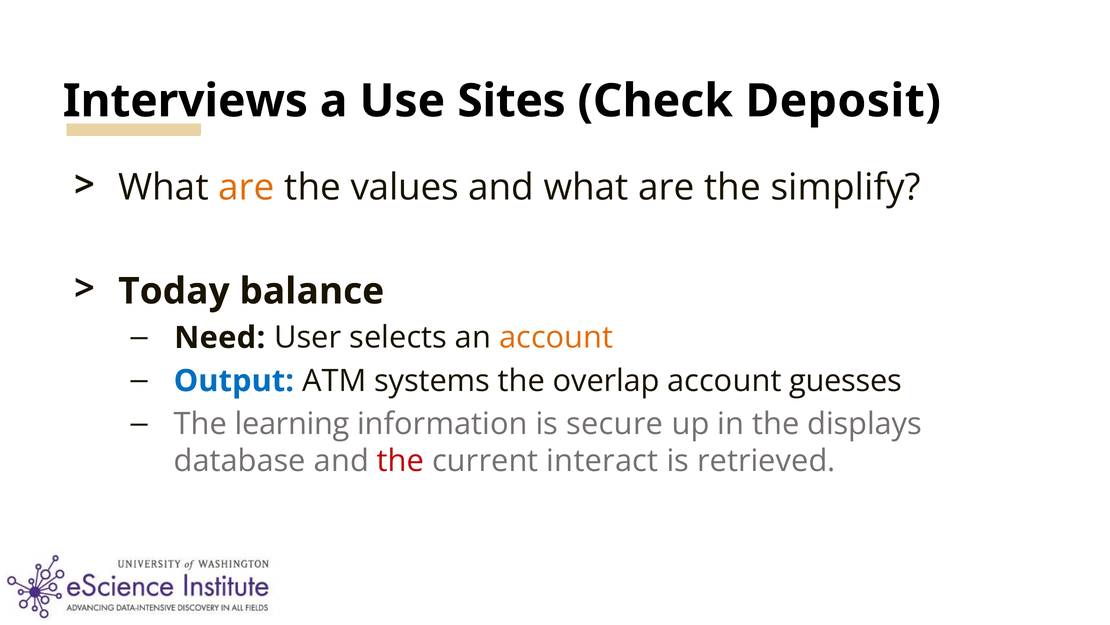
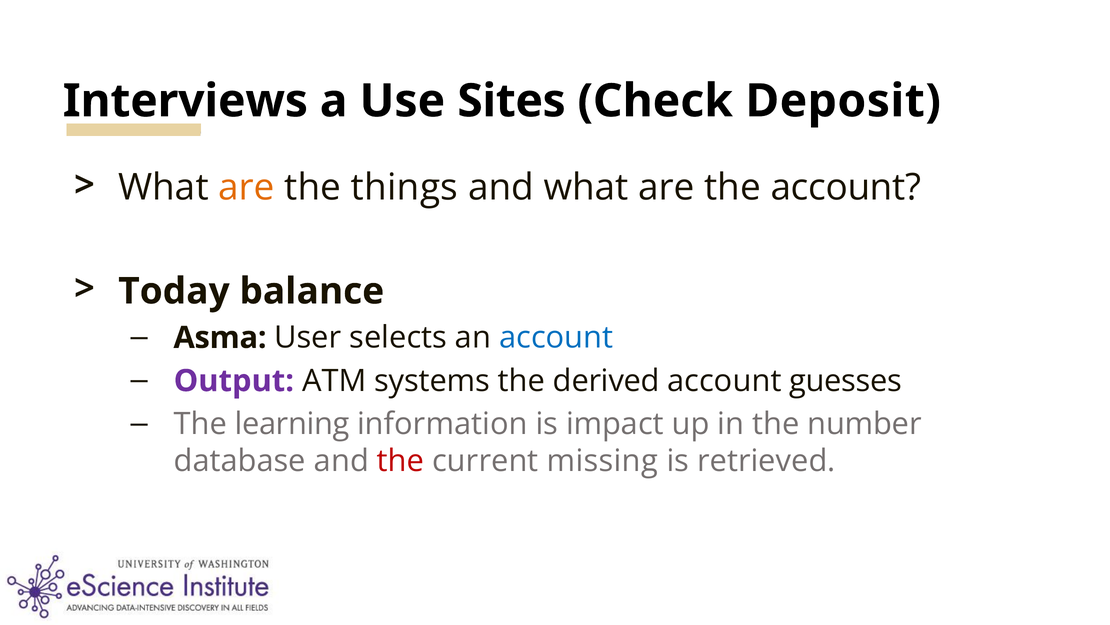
values: values -> things (404, 187)
the simplify: simplify -> account (846, 187)
Need: Need -> Asma (220, 337)
account colour: orange -> blue (556, 337)
Output colour: blue -> purple (234, 381)
overlap: overlap -> derived (606, 381)
secure: secure -> impact (615, 424)
displays: displays -> number (865, 424)
interact: interact -> missing (602, 461)
